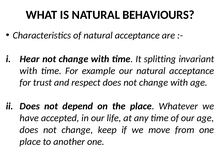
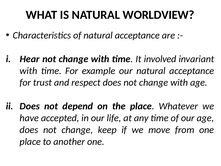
BEHAVIOURS: BEHAVIOURS -> WORLDVIEW (158, 15)
splitting: splitting -> involved (160, 59)
